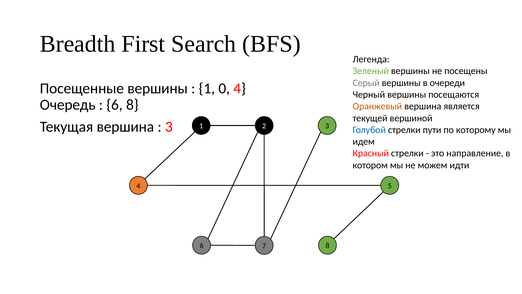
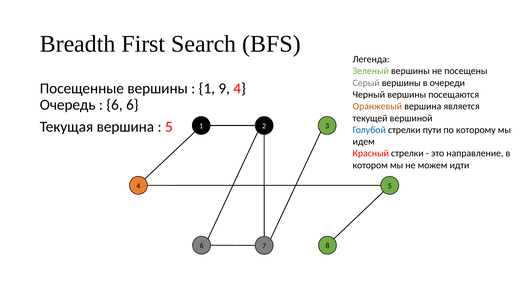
0: 0 -> 9 (224, 88)
6 8: 8 -> 6 (132, 105)
3: 3 -> 5 (169, 127)
